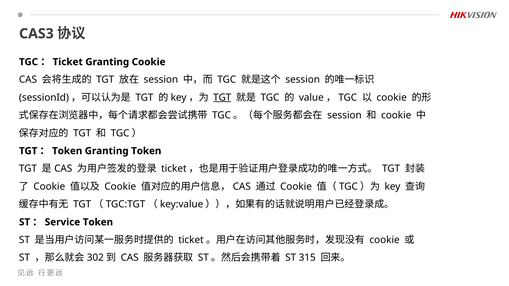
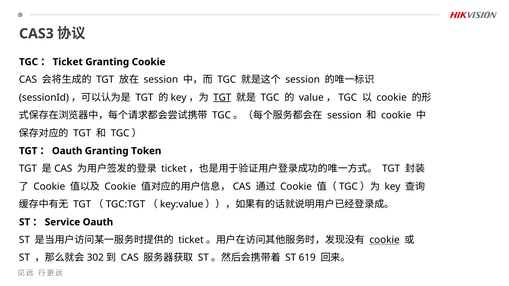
Token: Token -> Oauth (67, 151)
Token: Token -> Oauth (98, 222)
cookie underline: none -> present (385, 240)
315: 315 -> 619 (307, 258)
